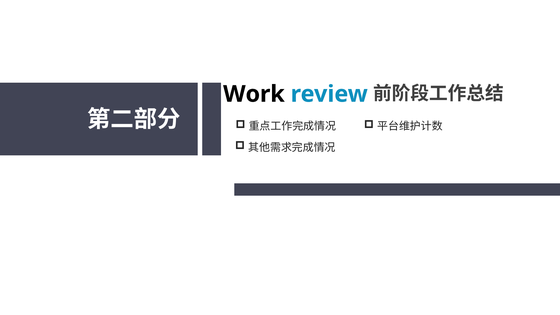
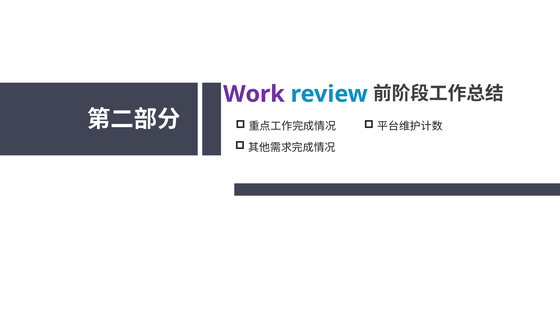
Work colour: black -> purple (254, 94)
